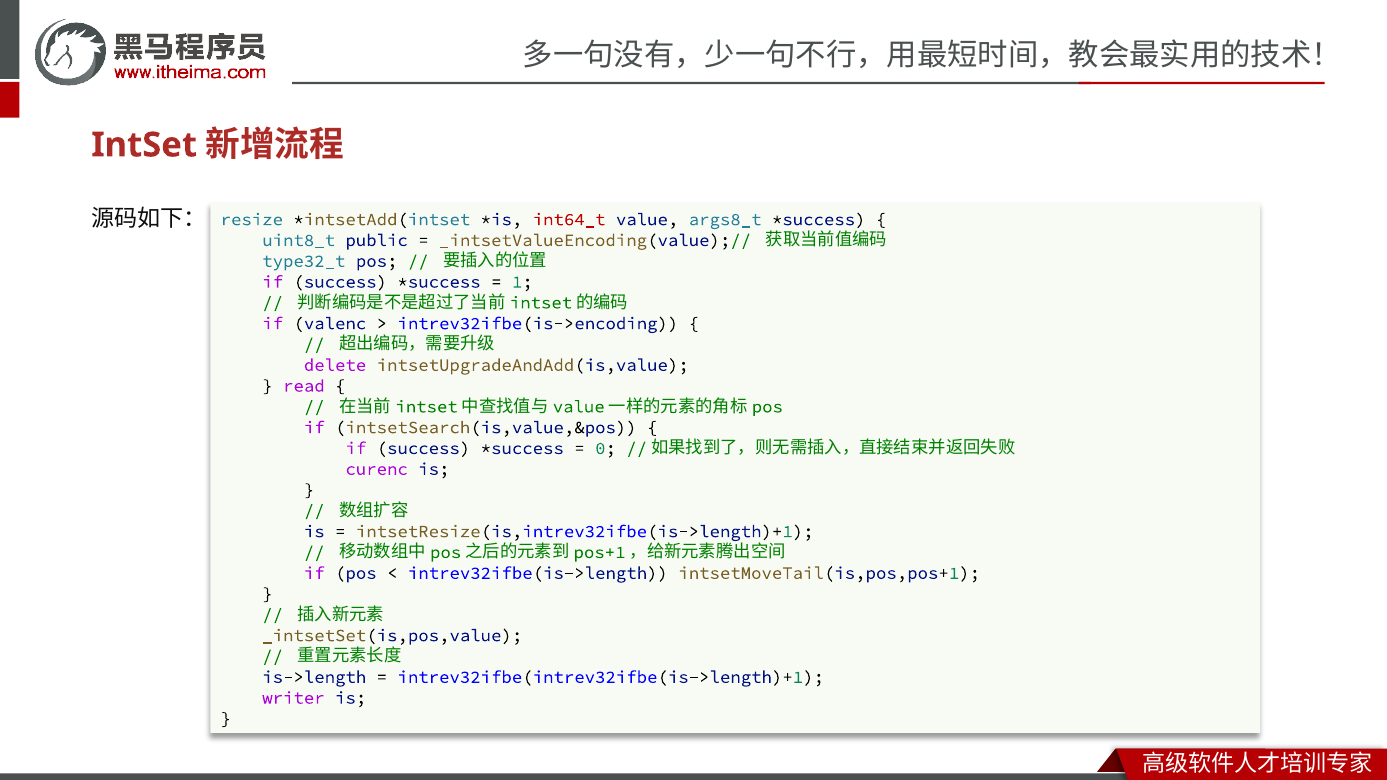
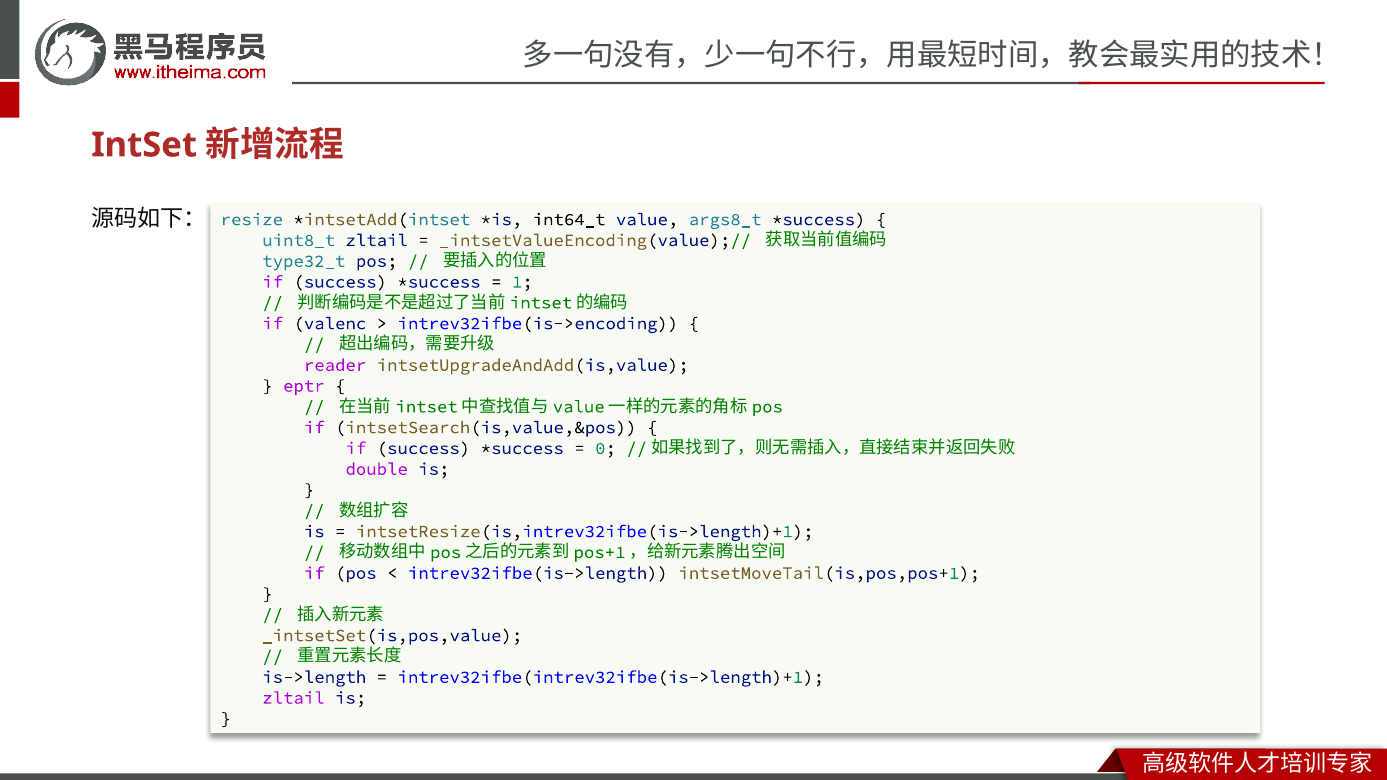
int64_t colour: red -> black (569, 220)
uint8_t public: public -> zltail (377, 240)
delete: delete -> reader (335, 365)
read: read -> eptr (304, 386)
curenc: curenc -> double (377, 469)
writer: writer -> zltail (293, 698)
